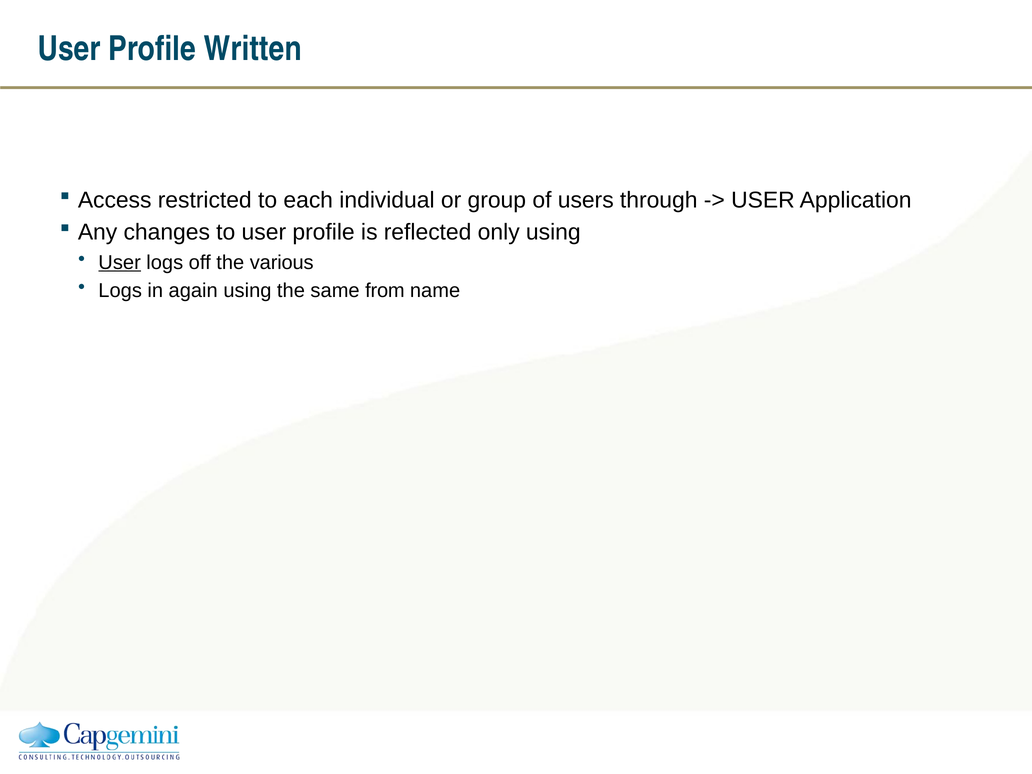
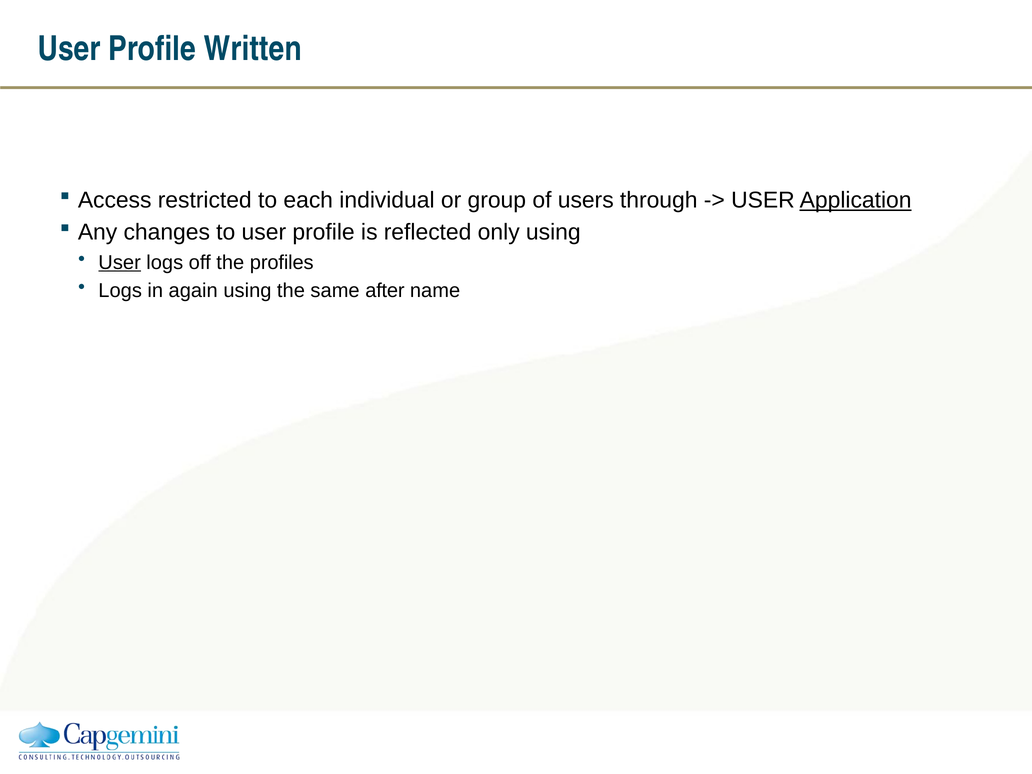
Application underline: none -> present (856, 200)
various: various -> profiles (282, 263)
from: from -> after (385, 291)
